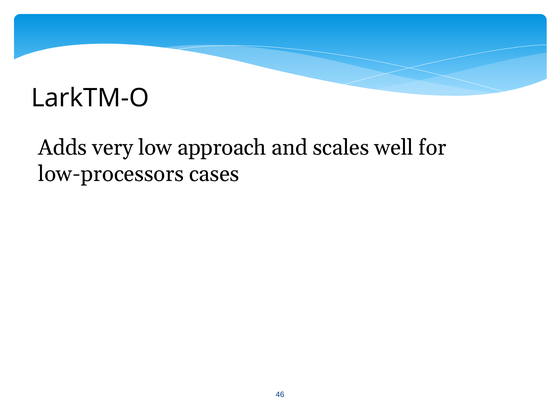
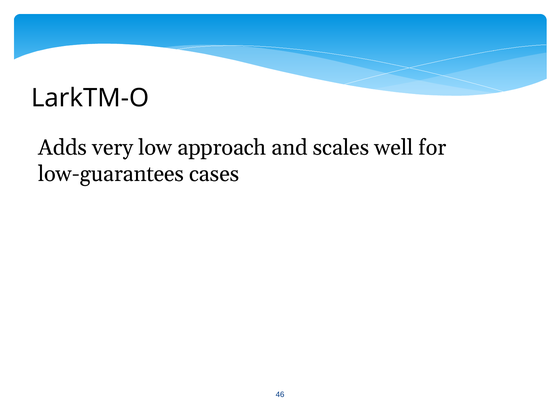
low-processors: low-processors -> low-guarantees (111, 174)
